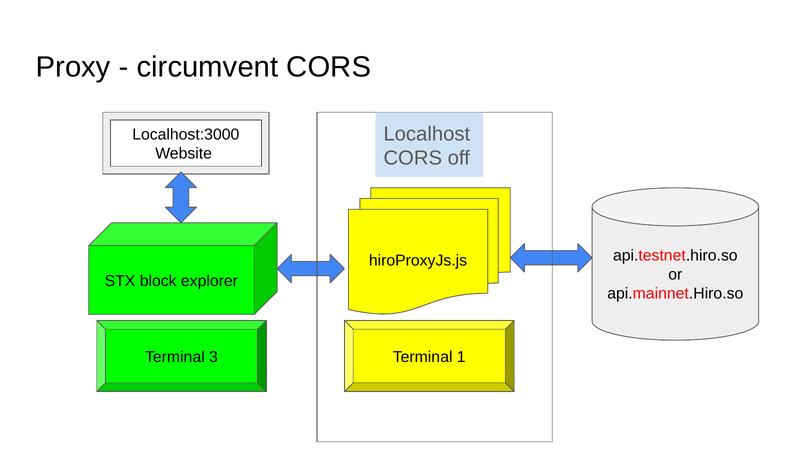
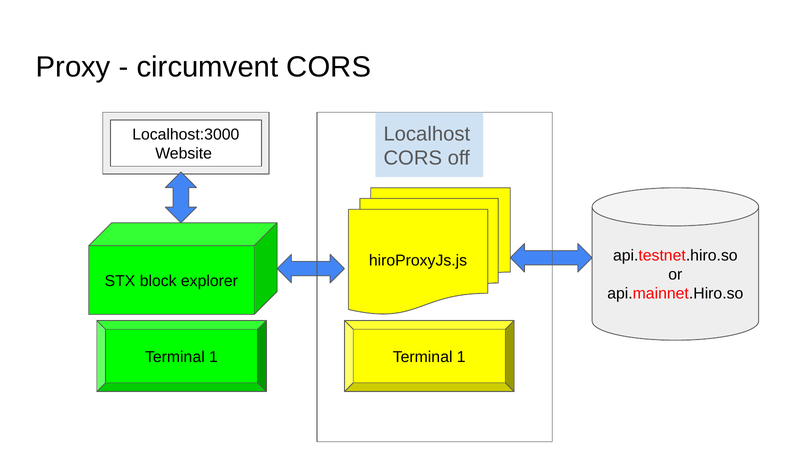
3: 3 -> 1 (214, 357)
